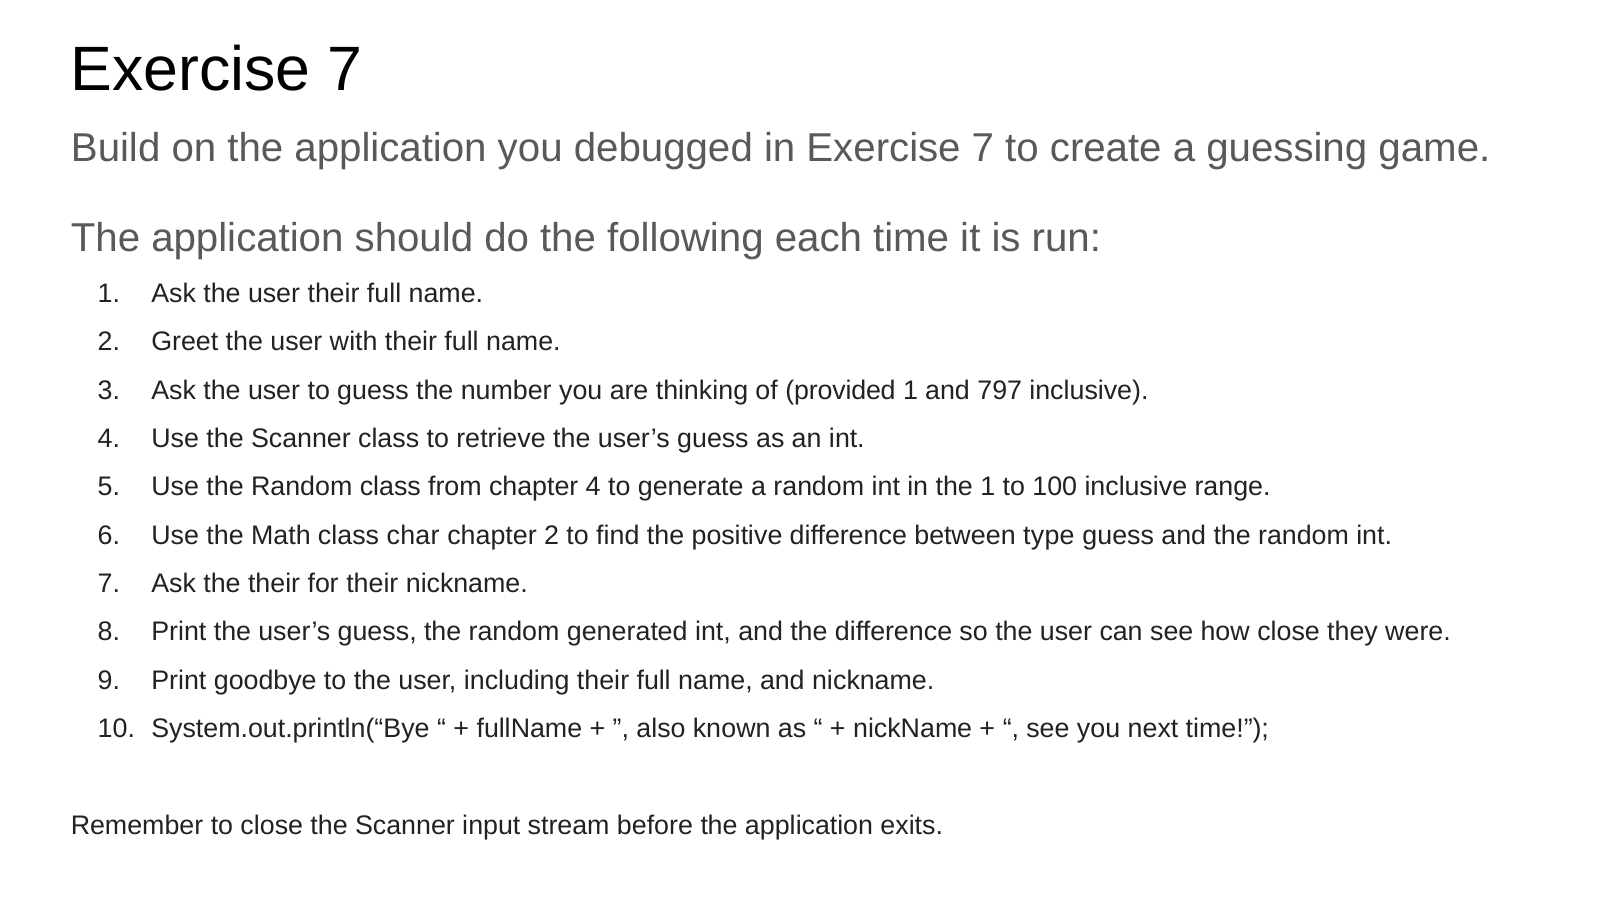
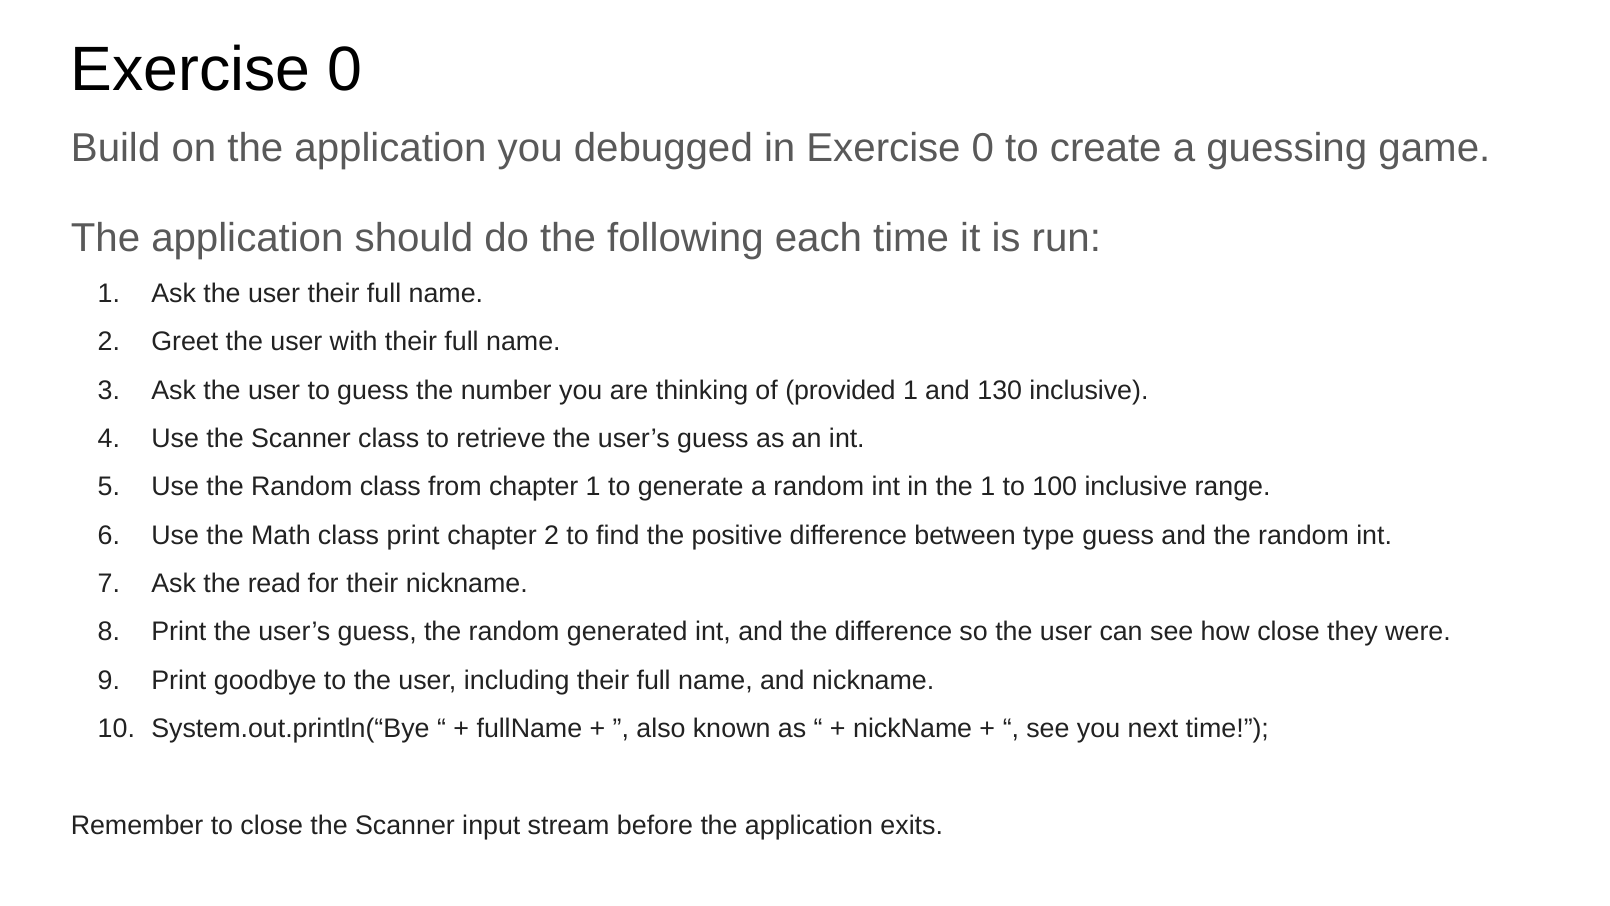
7: 7 -> 0 (345, 69)
in Exercise 7: 7 -> 0 (983, 149)
797: 797 -> 130 (1000, 390)
chapter 4: 4 -> 1 (593, 487)
class char: char -> print (413, 535)
the their: their -> read (274, 583)
